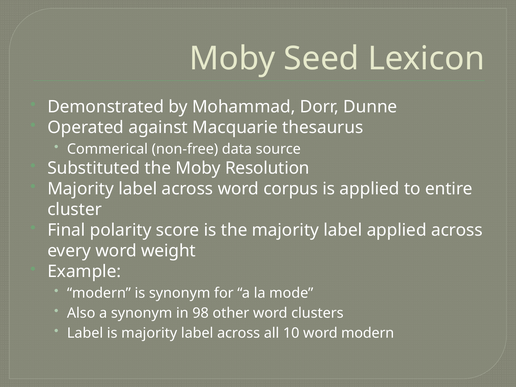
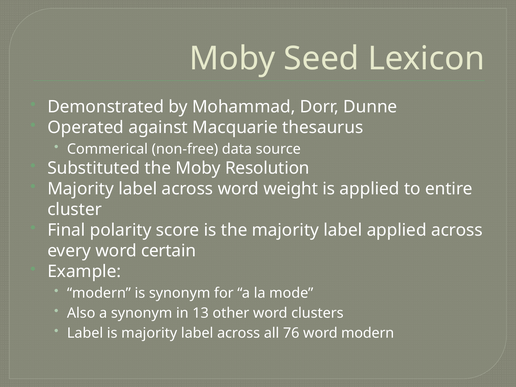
corpus: corpus -> weight (291, 189)
weight: weight -> certain (169, 251)
98: 98 -> 13 (201, 313)
10: 10 -> 76 (291, 333)
